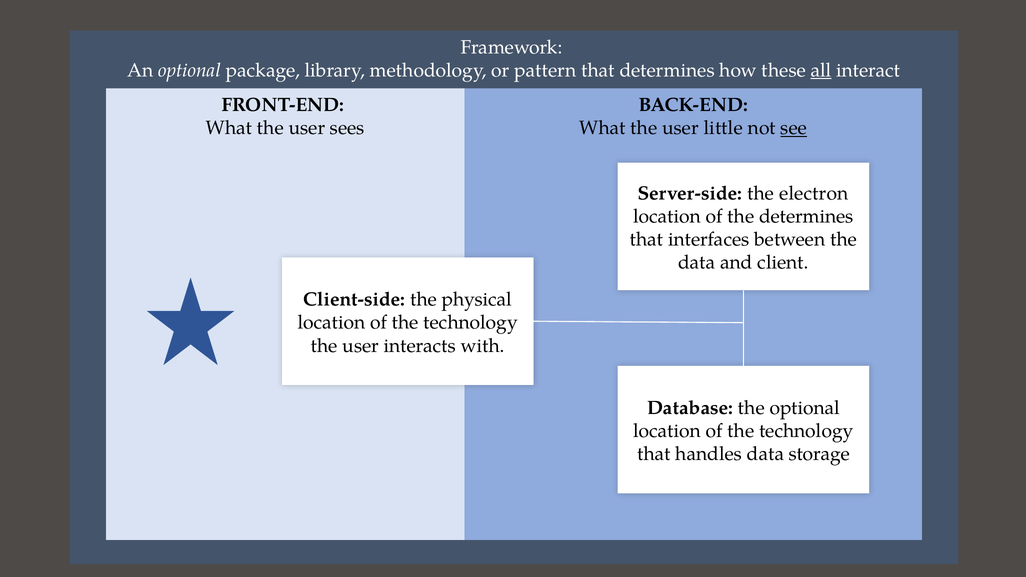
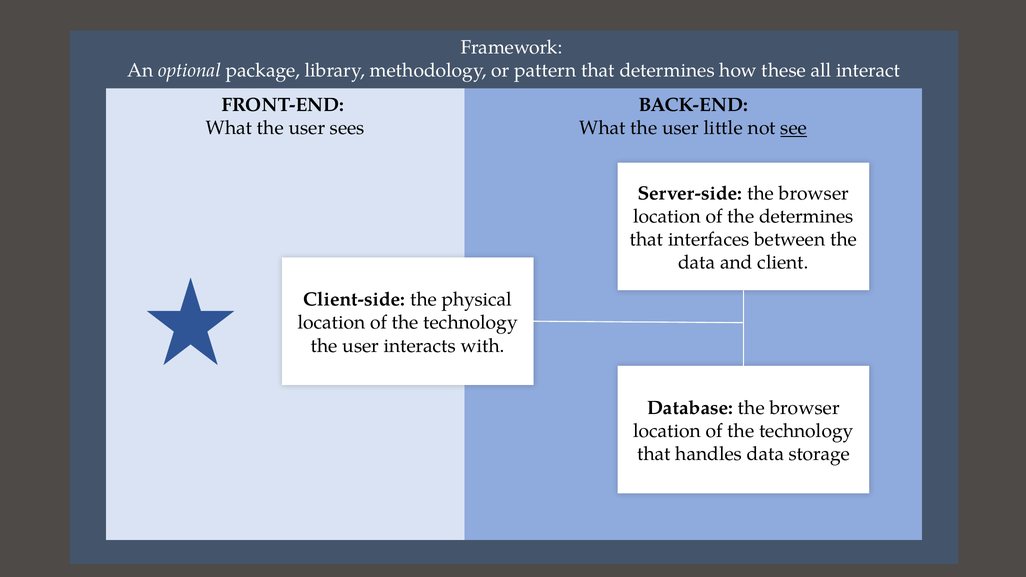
all underline: present -> none (821, 70)
Server-side the electron: electron -> browser (814, 193)
Database the optional: optional -> browser (805, 408)
